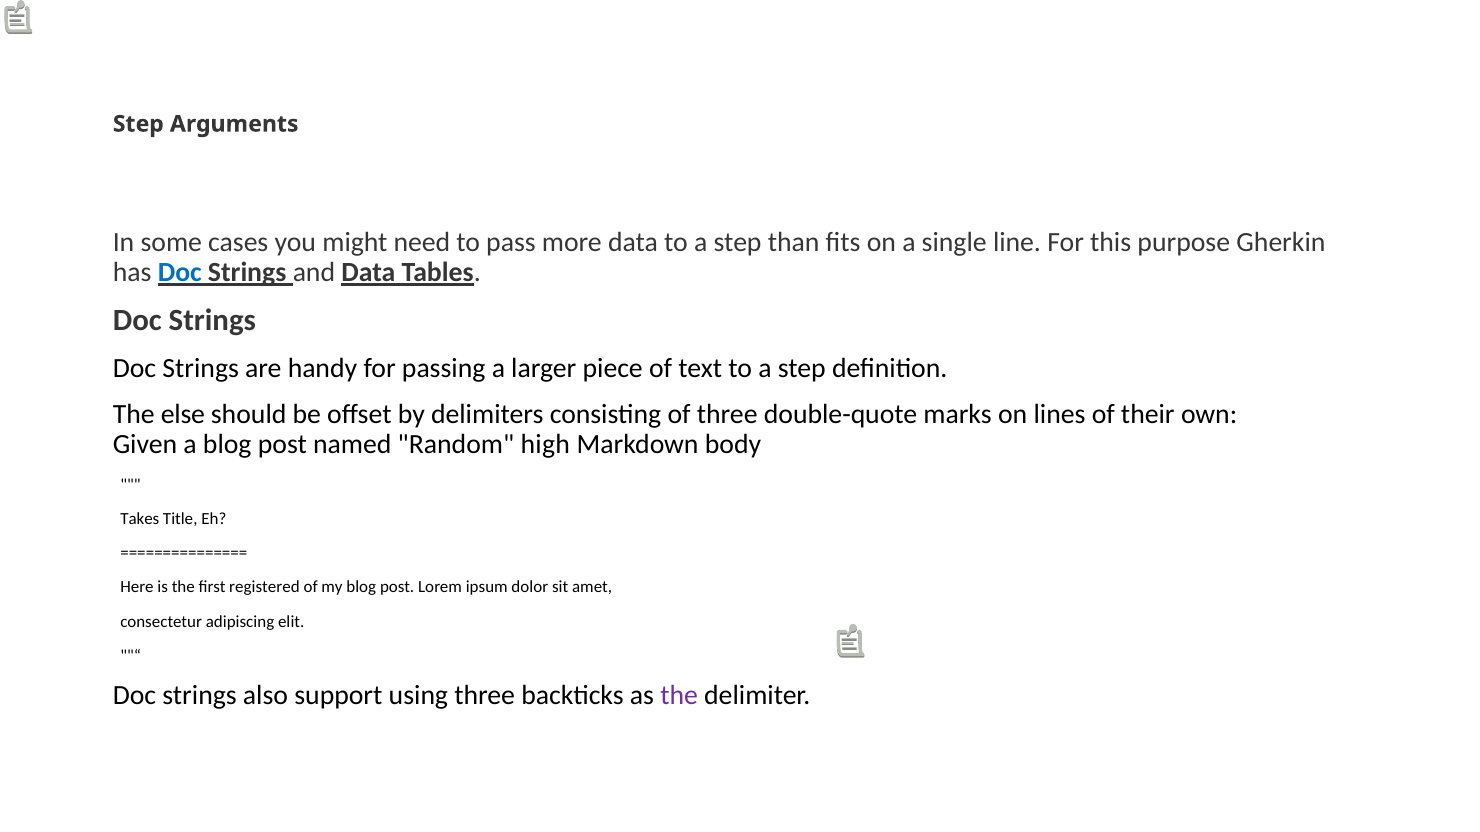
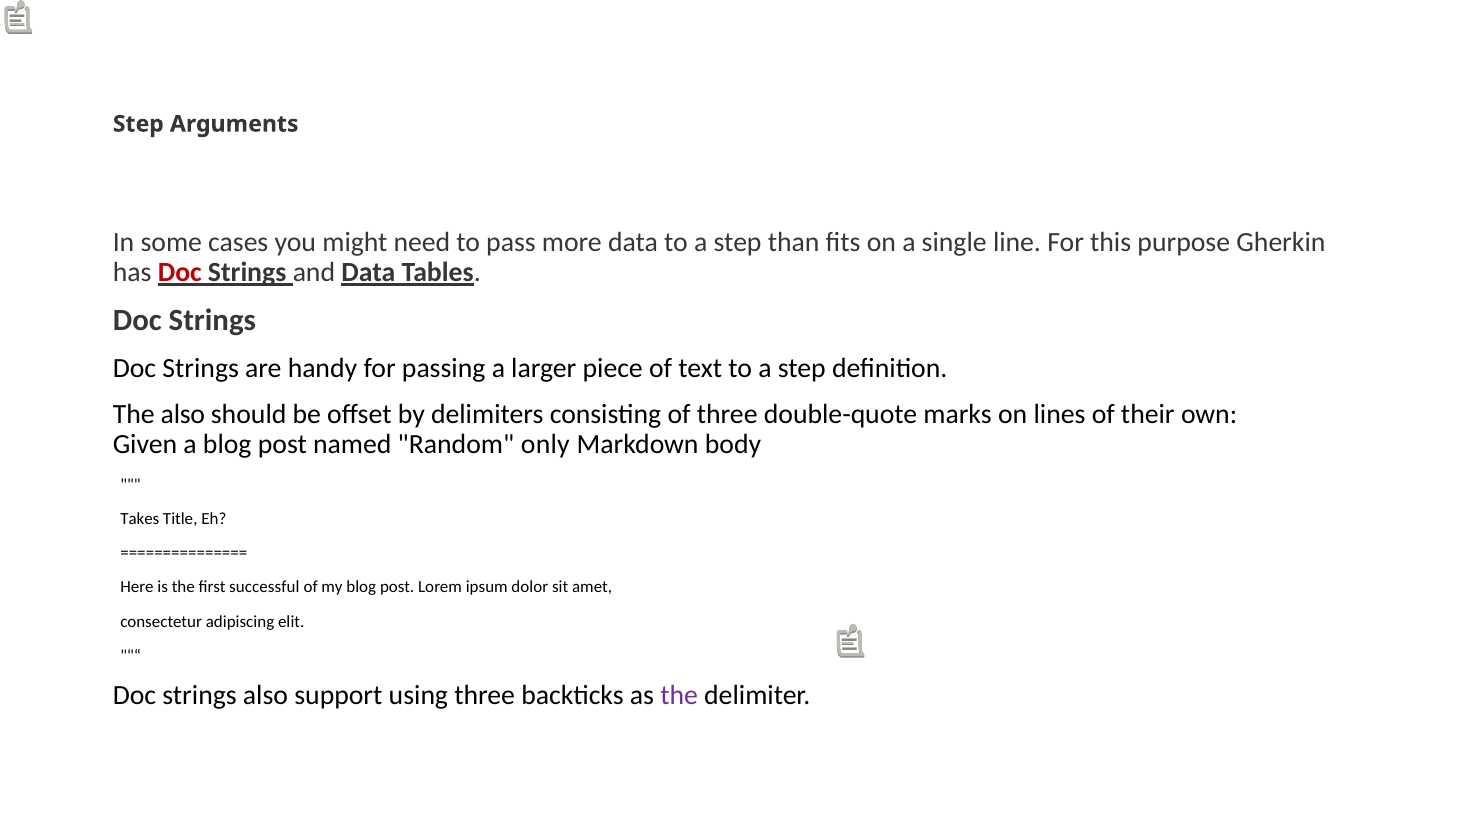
Doc colour: blue -> red (180, 273)
The else: else -> also (183, 414)
high: high -> only (545, 445)
registered: registered -> successful (264, 588)
